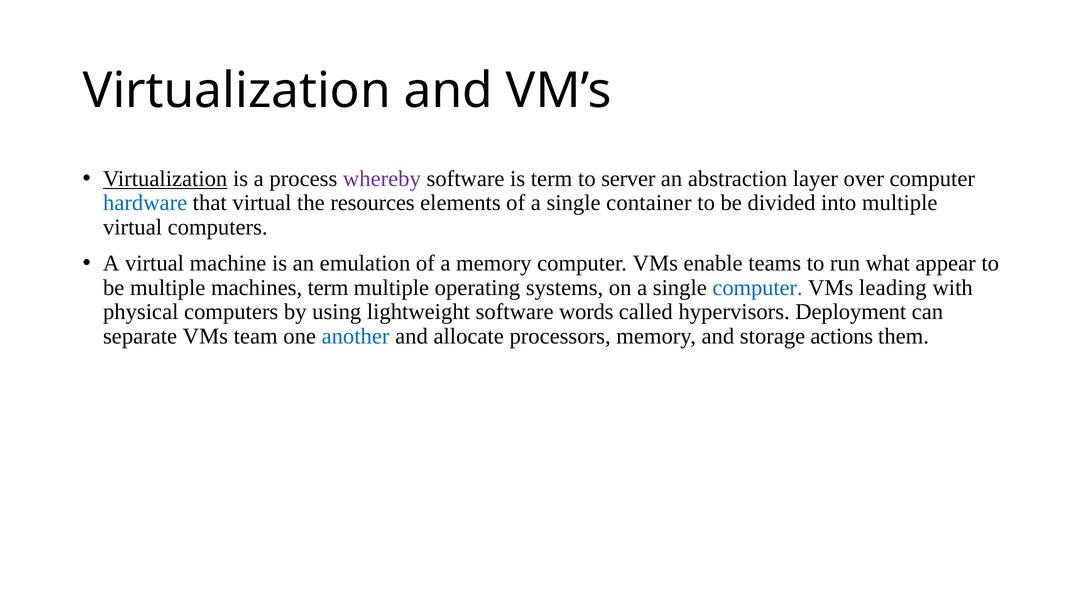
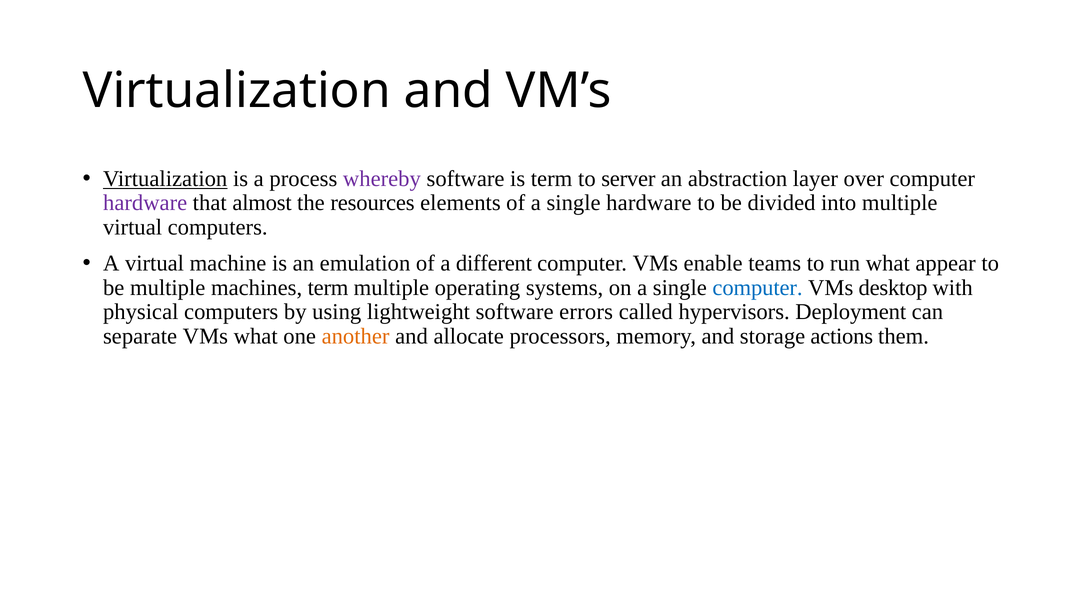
hardware colour: blue -> purple (145, 203)
that virtual: virtual -> almost (262, 203)
single container: container -> hardware (649, 203)
a memory: memory -> different (494, 263)
leading: leading -> desktop (893, 288)
words: words -> errors (586, 312)
VMs team: team -> what (256, 337)
another colour: blue -> orange (356, 337)
